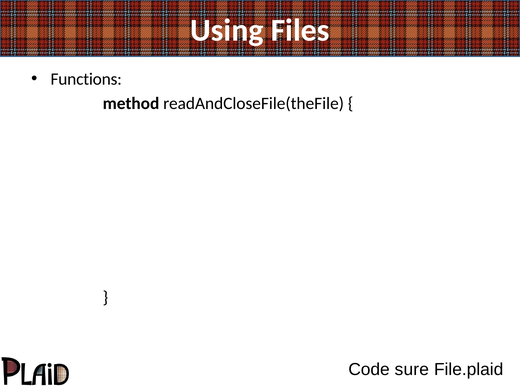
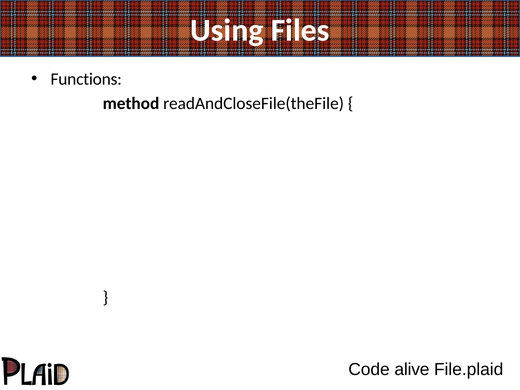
sure: sure -> alive (412, 369)
